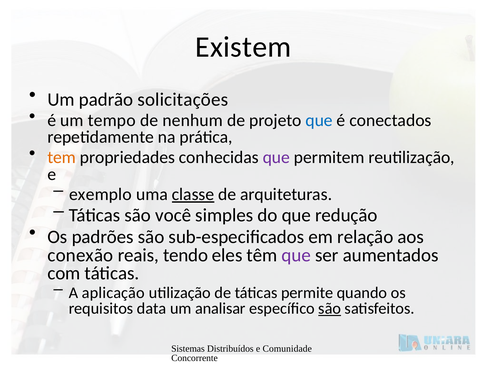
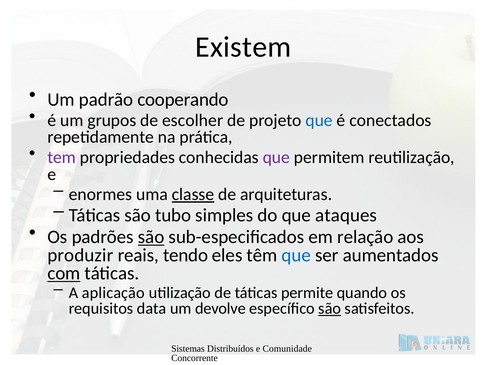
solicitações: solicitações -> cooperando (183, 100)
tempo: tempo -> grupos (112, 120)
nenhum: nenhum -> escolher (193, 120)
tem colour: orange -> purple (62, 158)
exemplo: exemplo -> enormes (100, 195)
você: você -> tubo (173, 216)
redução: redução -> ataques (346, 216)
são underline: none -> present (151, 237)
conexão: conexão -> produzir (80, 255)
que colour: purple -> blue (296, 255)
com underline: none -> present (64, 274)
analisar: analisar -> devolve (220, 309)
